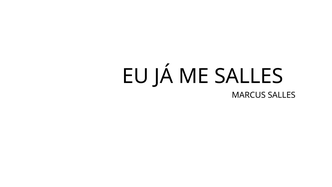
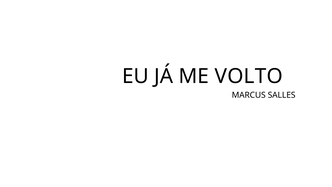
ME SALLES: SALLES -> VOLTO (249, 76)
